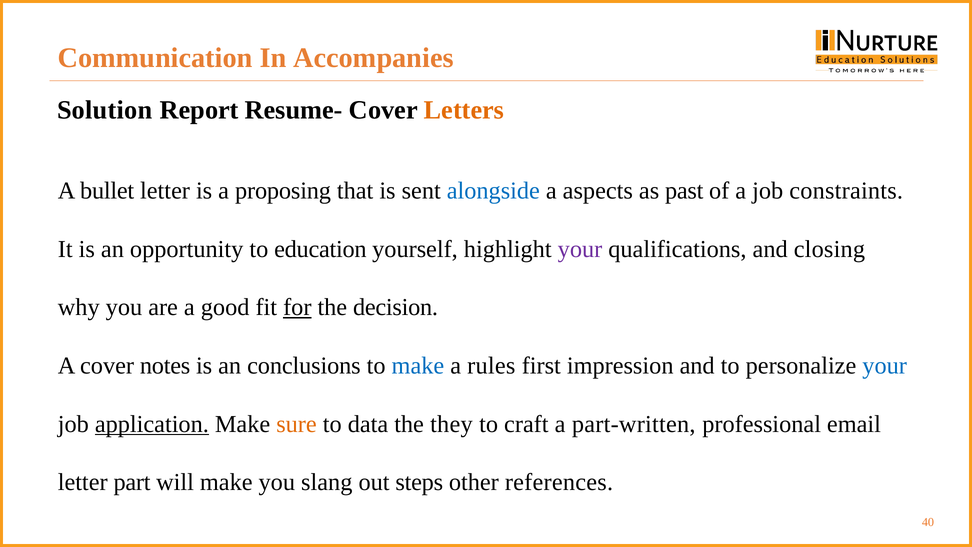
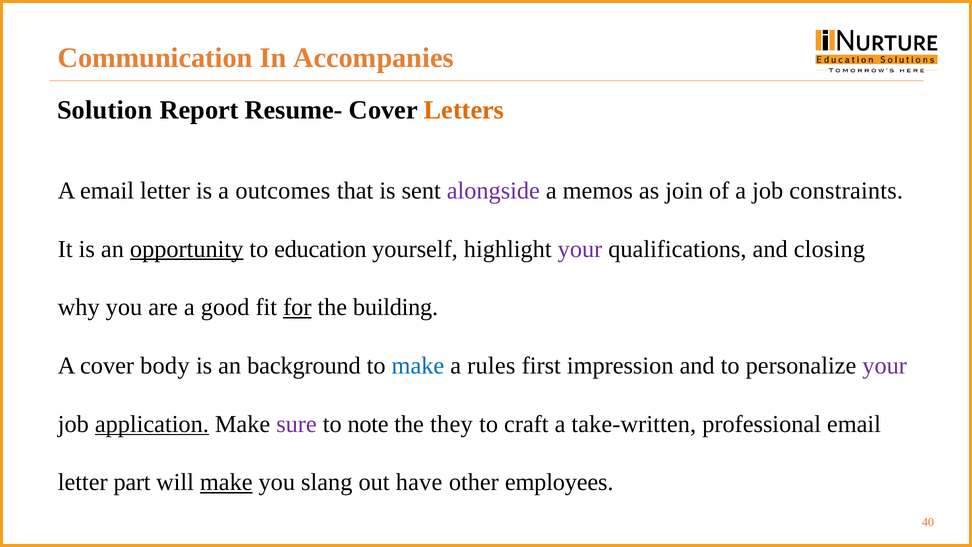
A bullet: bullet -> email (107, 191)
proposing: proposing -> outcomes (283, 191)
alongside colour: blue -> purple (493, 191)
aspects: aspects -> memos (598, 191)
past: past -> join (684, 191)
opportunity underline: none -> present (187, 249)
decision: decision -> building (396, 307)
notes: notes -> body (165, 366)
conclusions: conclusions -> background (304, 366)
your colour: blue -> purple (885, 366)
sure colour: orange -> purple (296, 424)
data: data -> note (368, 424)
part-written: part-written -> take-written (634, 424)
make underline: none -> present (226, 482)
steps: steps -> have (419, 482)
references: references -> employees (559, 482)
